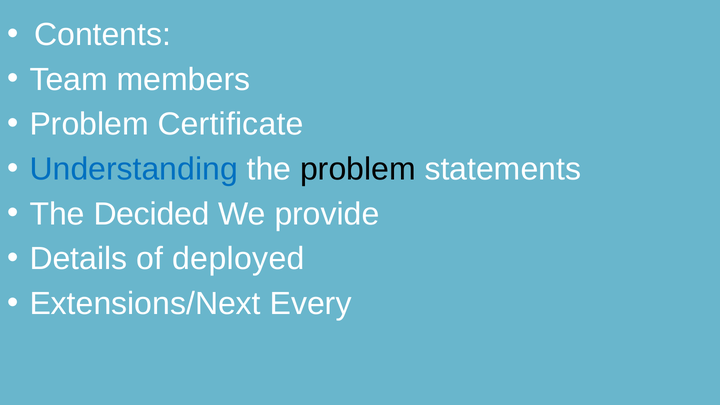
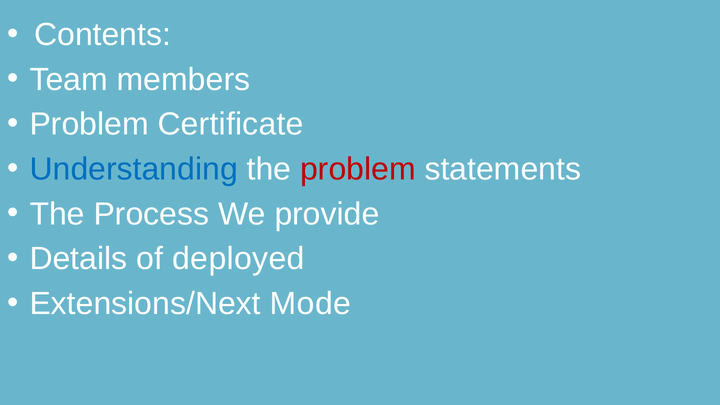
problem colour: black -> red (358, 169)
Decided: Decided -> Process (151, 214)
Every: Every -> Mode (310, 304)
